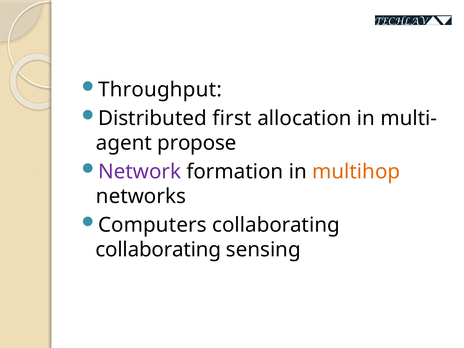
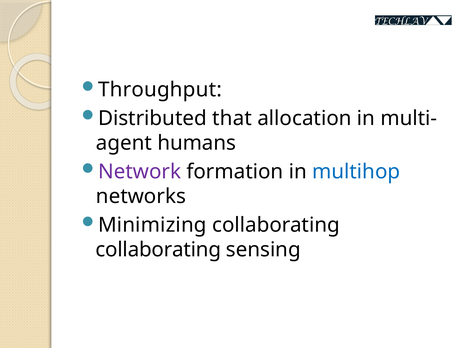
first: first -> that (232, 118)
propose: propose -> humans (197, 143)
multihop colour: orange -> blue (356, 172)
Computers: Computers -> Minimizing (152, 225)
